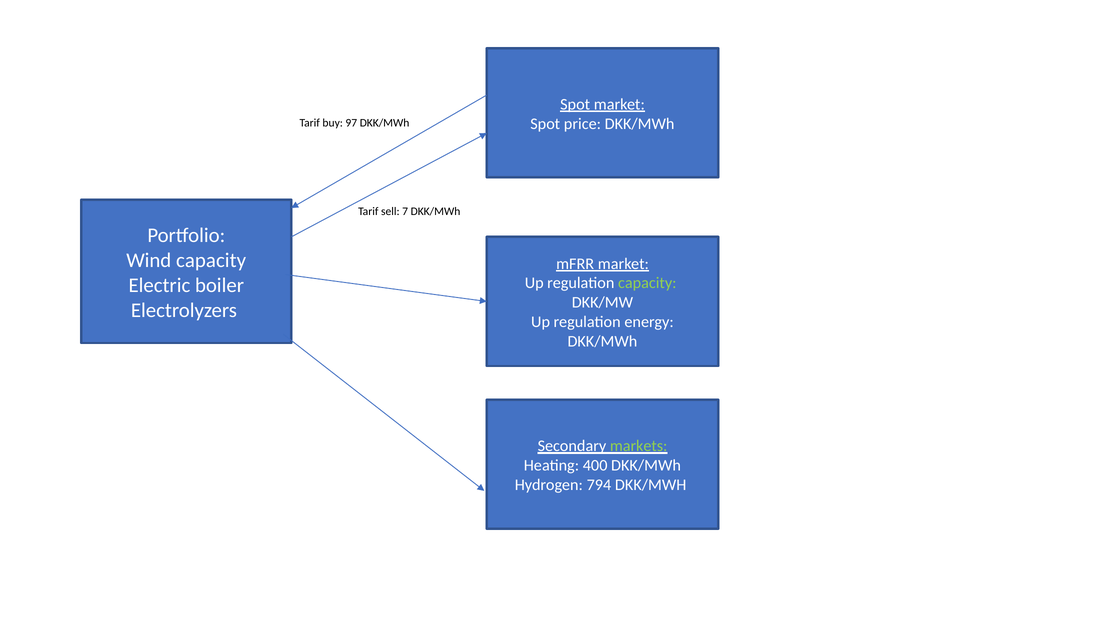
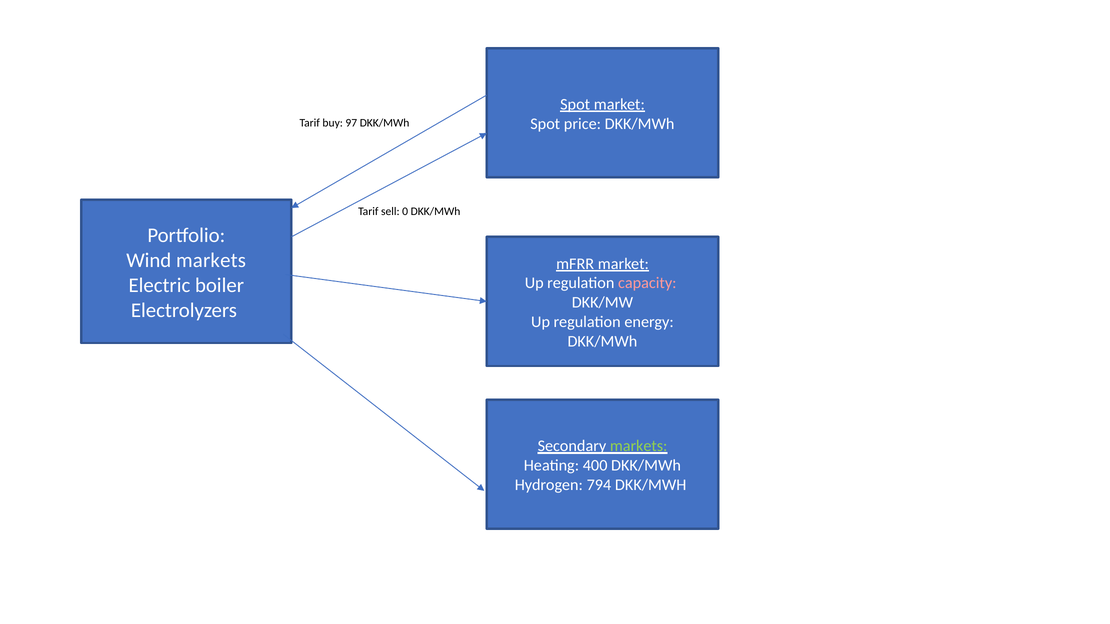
7: 7 -> 0 (405, 212)
Wind capacity: capacity -> markets (211, 260)
capacity colour: light green -> pink (647, 283)
